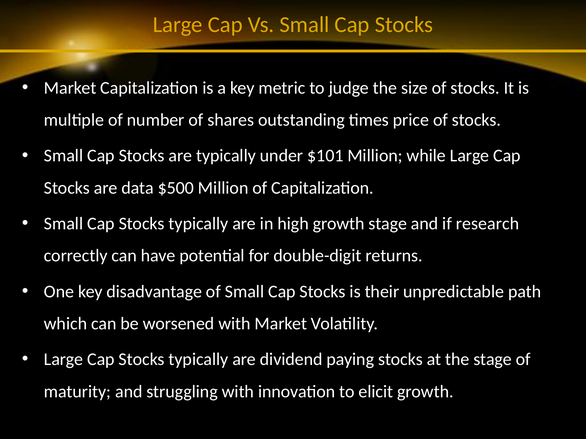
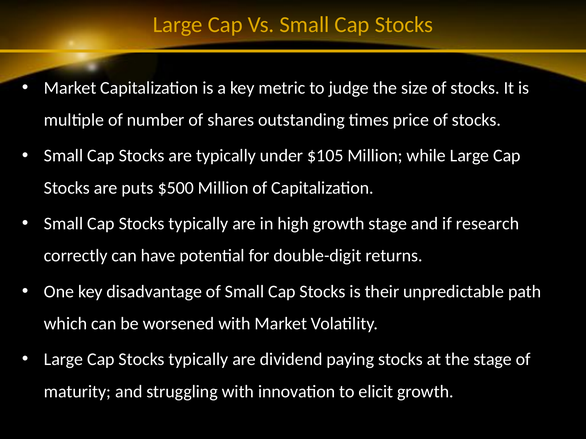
$101: $101 -> $105 (325, 156)
data: data -> puts (137, 188)
